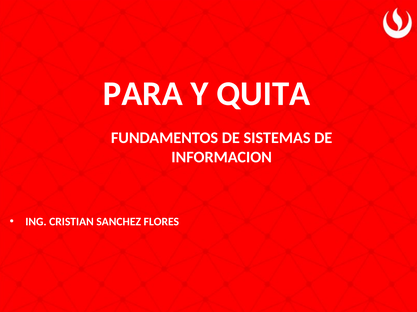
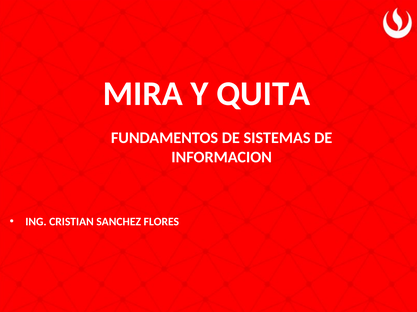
PARA: PARA -> MIRA (143, 94)
